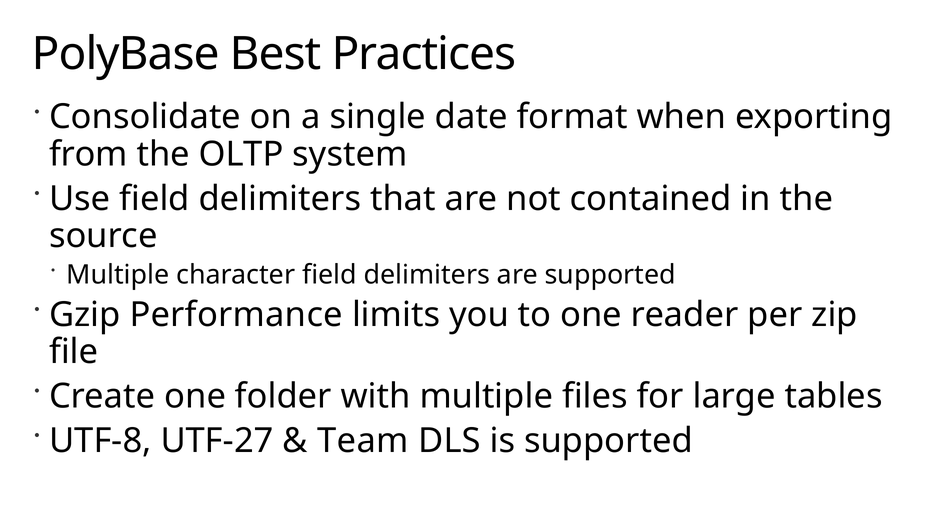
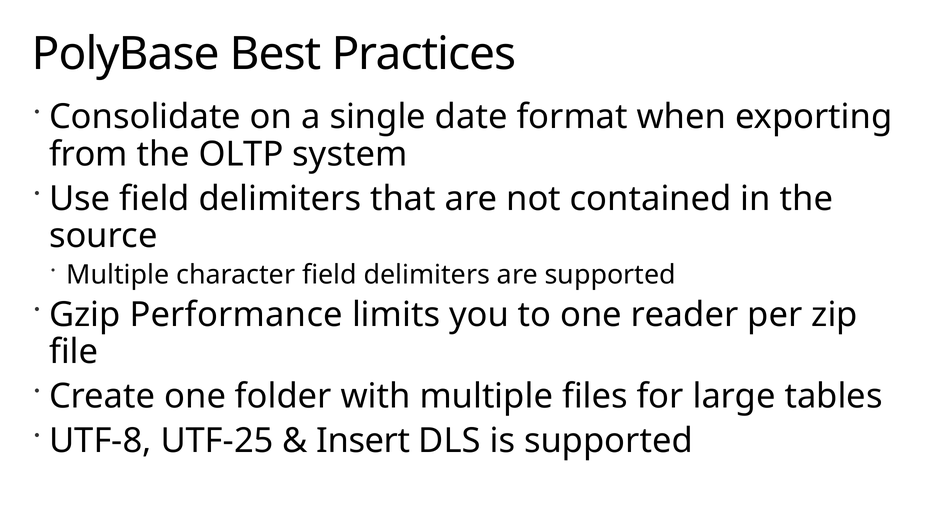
UTF-27: UTF-27 -> UTF-25 (217, 440)
Team: Team -> Insert (363, 440)
